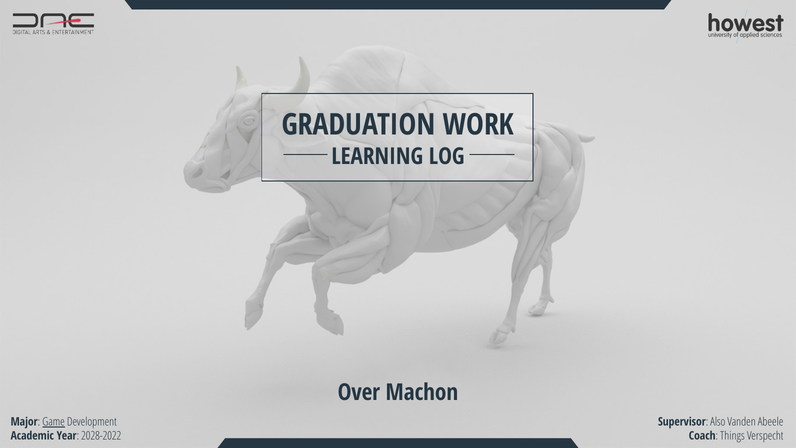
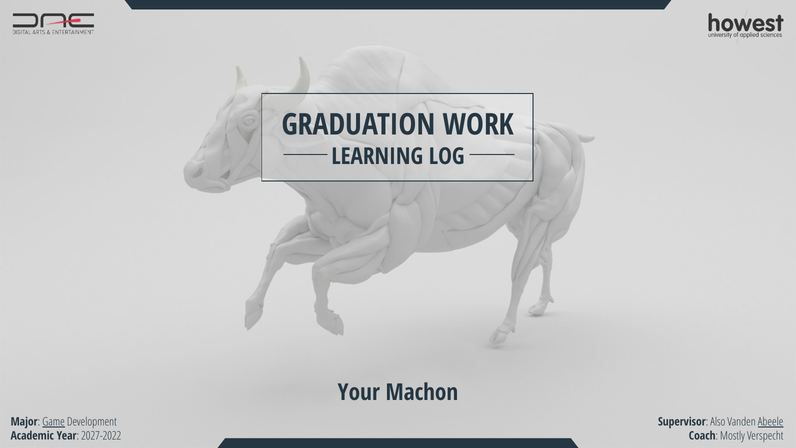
Over: Over -> Your (359, 392)
Abeele underline: none -> present (771, 422)
2028-2022: 2028-2022 -> 2027-2022 (101, 436)
Things: Things -> Mostly (732, 436)
